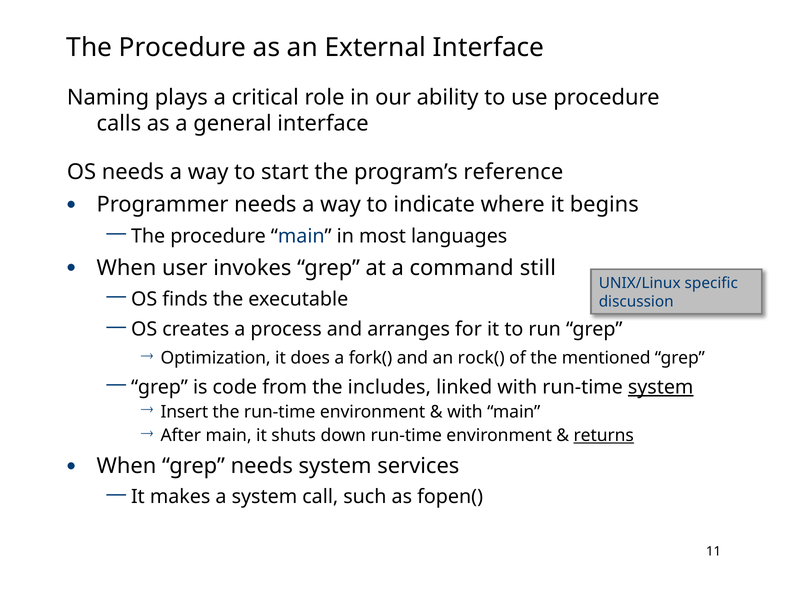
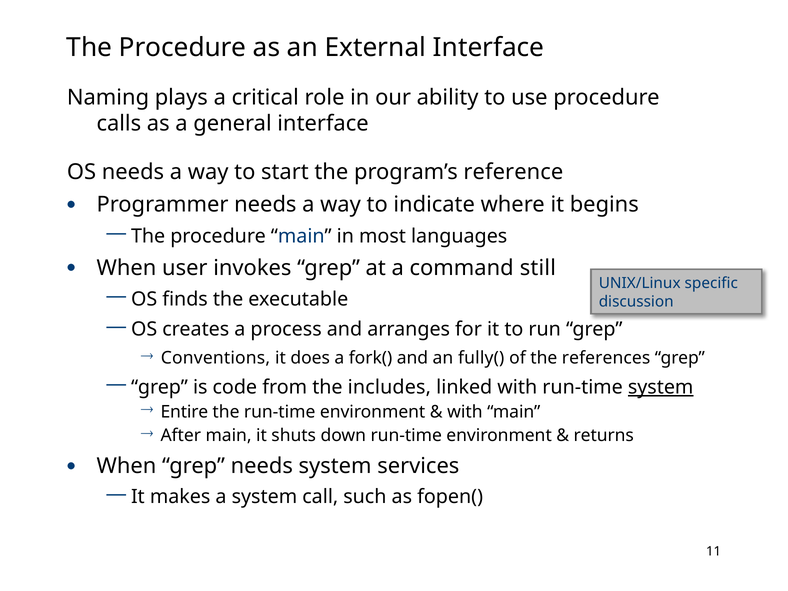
Optimization: Optimization -> Conventions (215, 358)
rock(: rock( -> fully( (481, 358)
mentioned: mentioned -> references (606, 358)
Insert: Insert -> Entire (184, 412)
returns underline: present -> none (604, 436)
